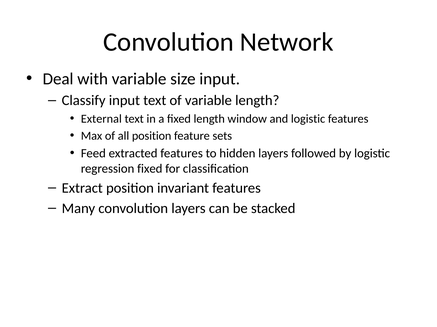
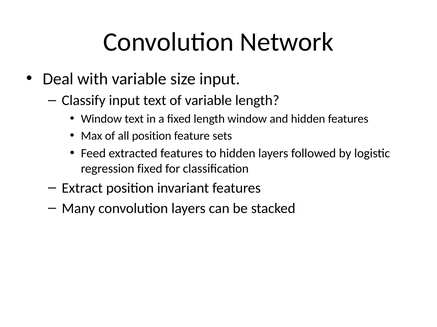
External: External -> Window (101, 119)
and logistic: logistic -> hidden (308, 119)
